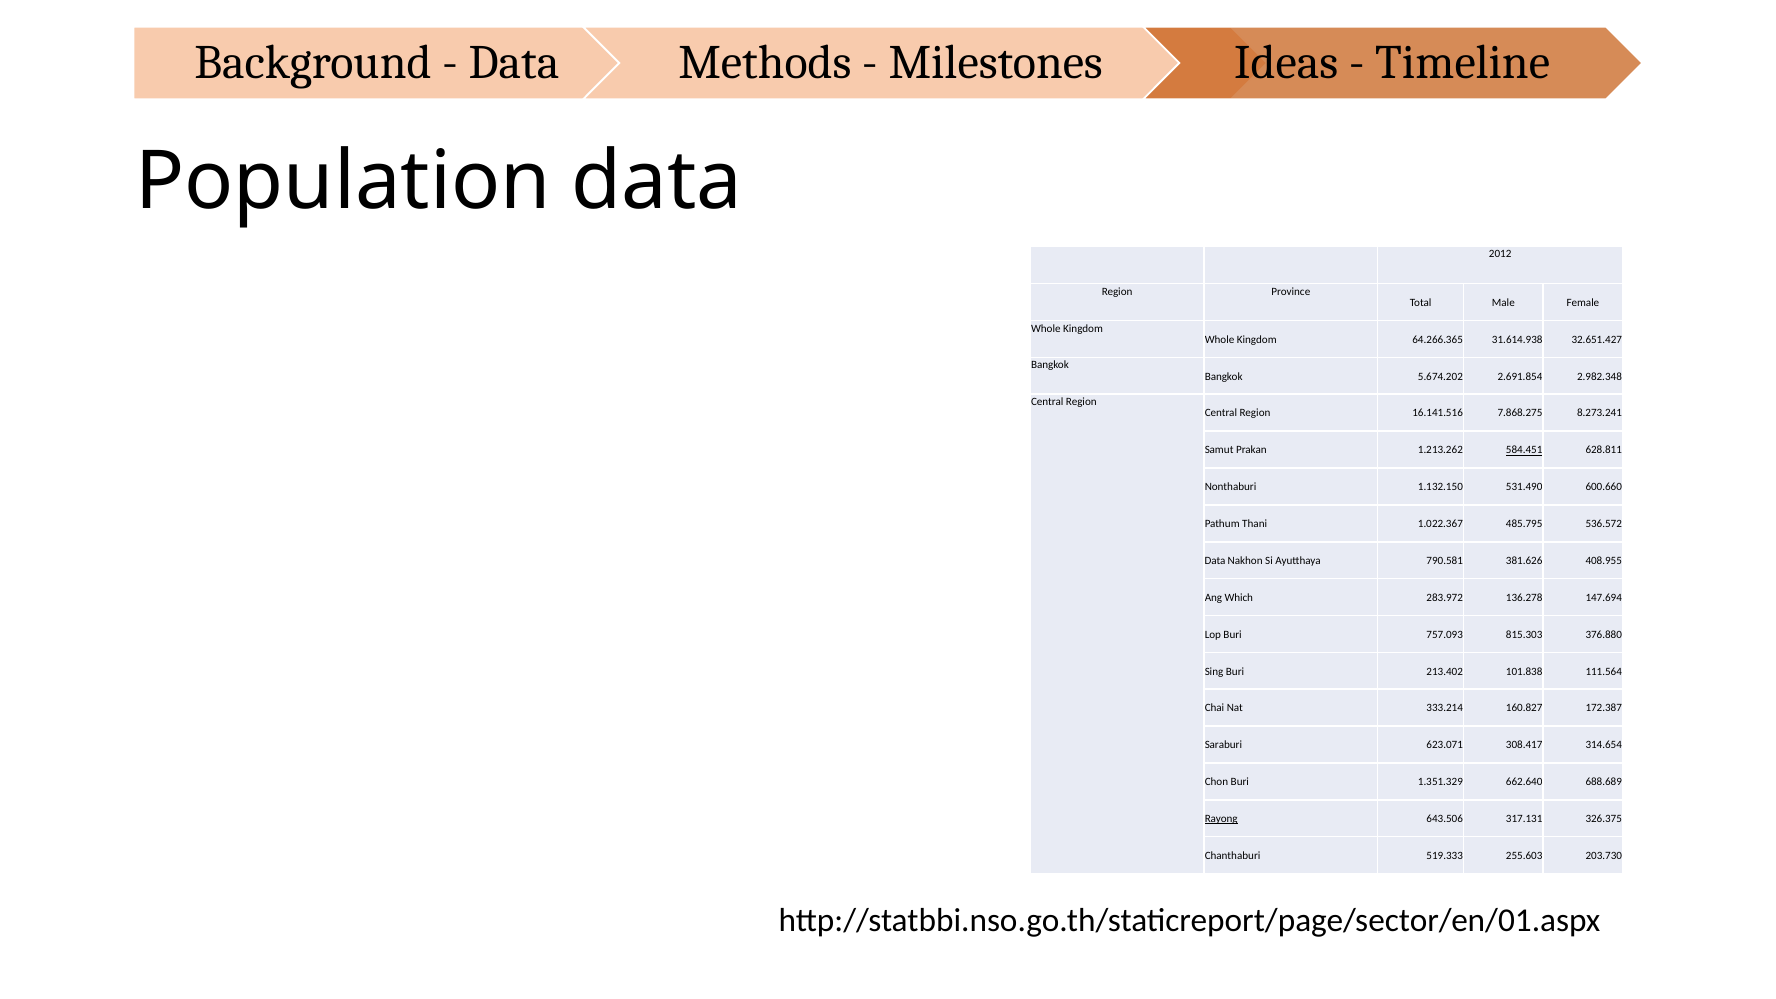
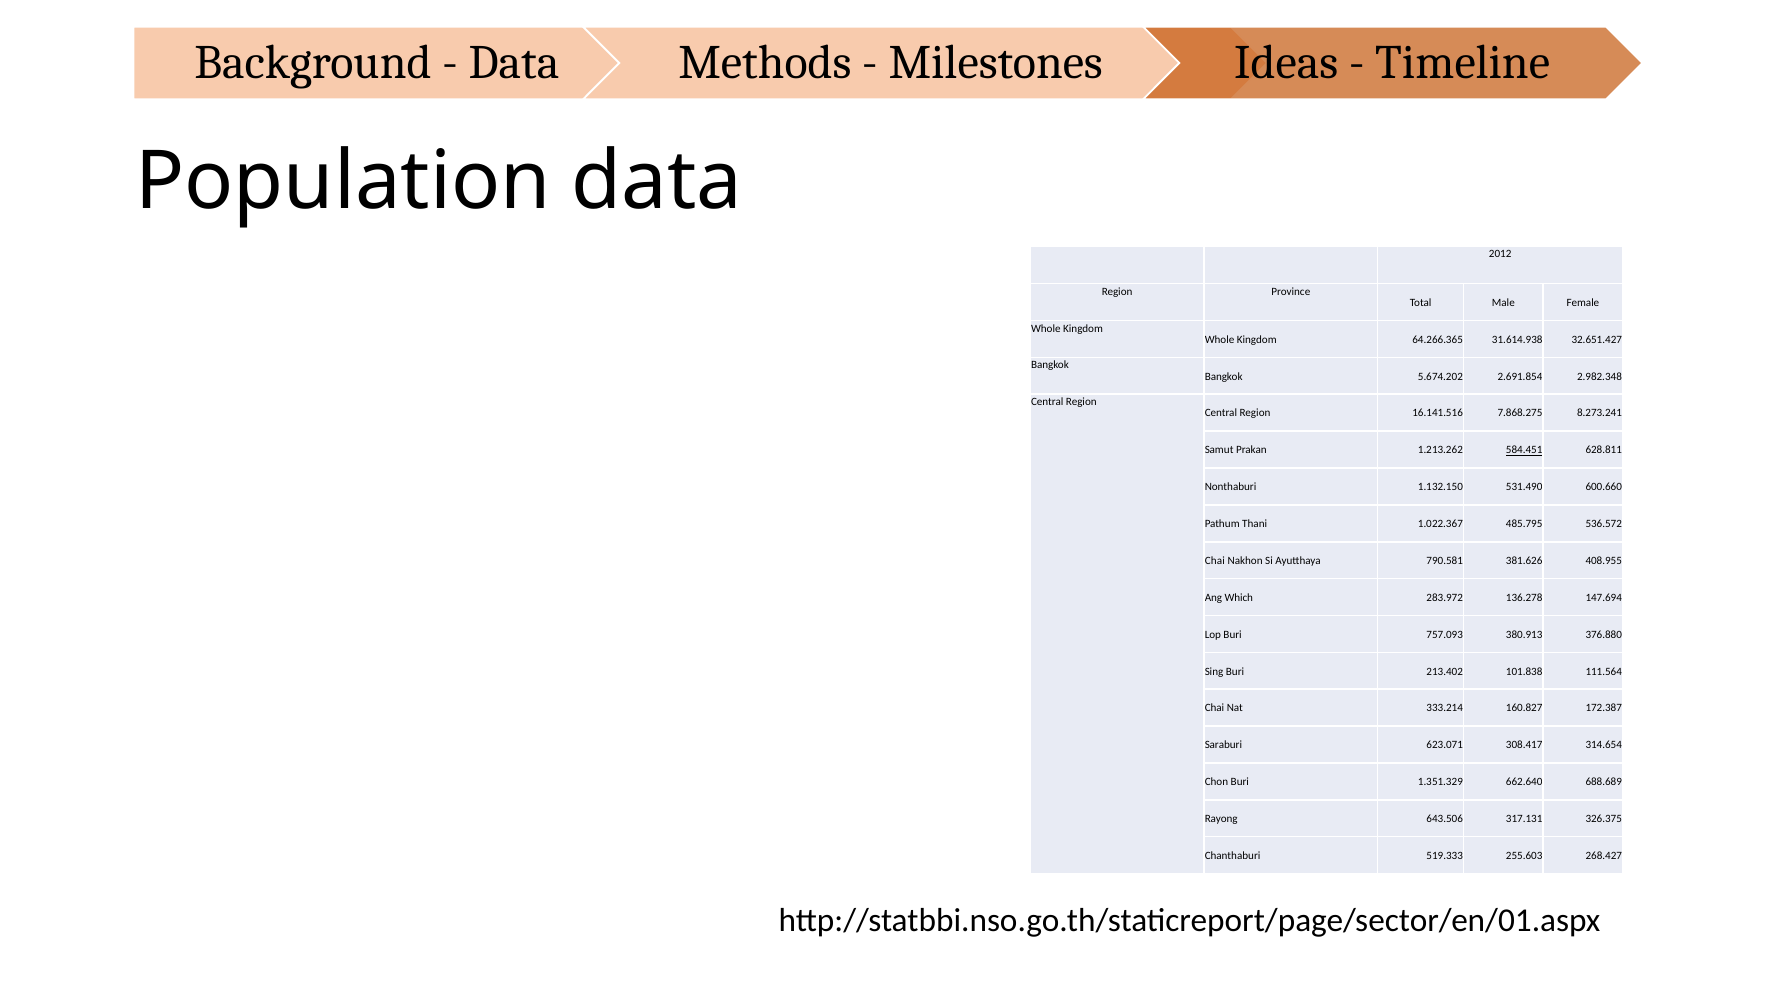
Data: Data -> Chai (1215, 561)
815.303: 815.303 -> 380.913 (1524, 634)
Rayong underline: present -> none (1221, 819)
203.730: 203.730 -> 268.427 (1604, 856)
